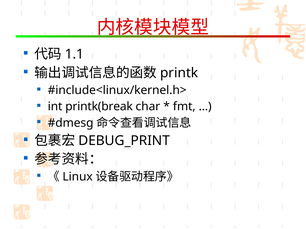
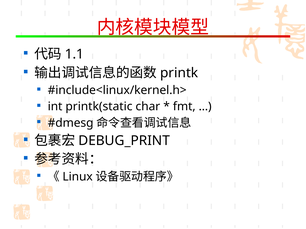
printk(break: printk(break -> printk(static (99, 107)
